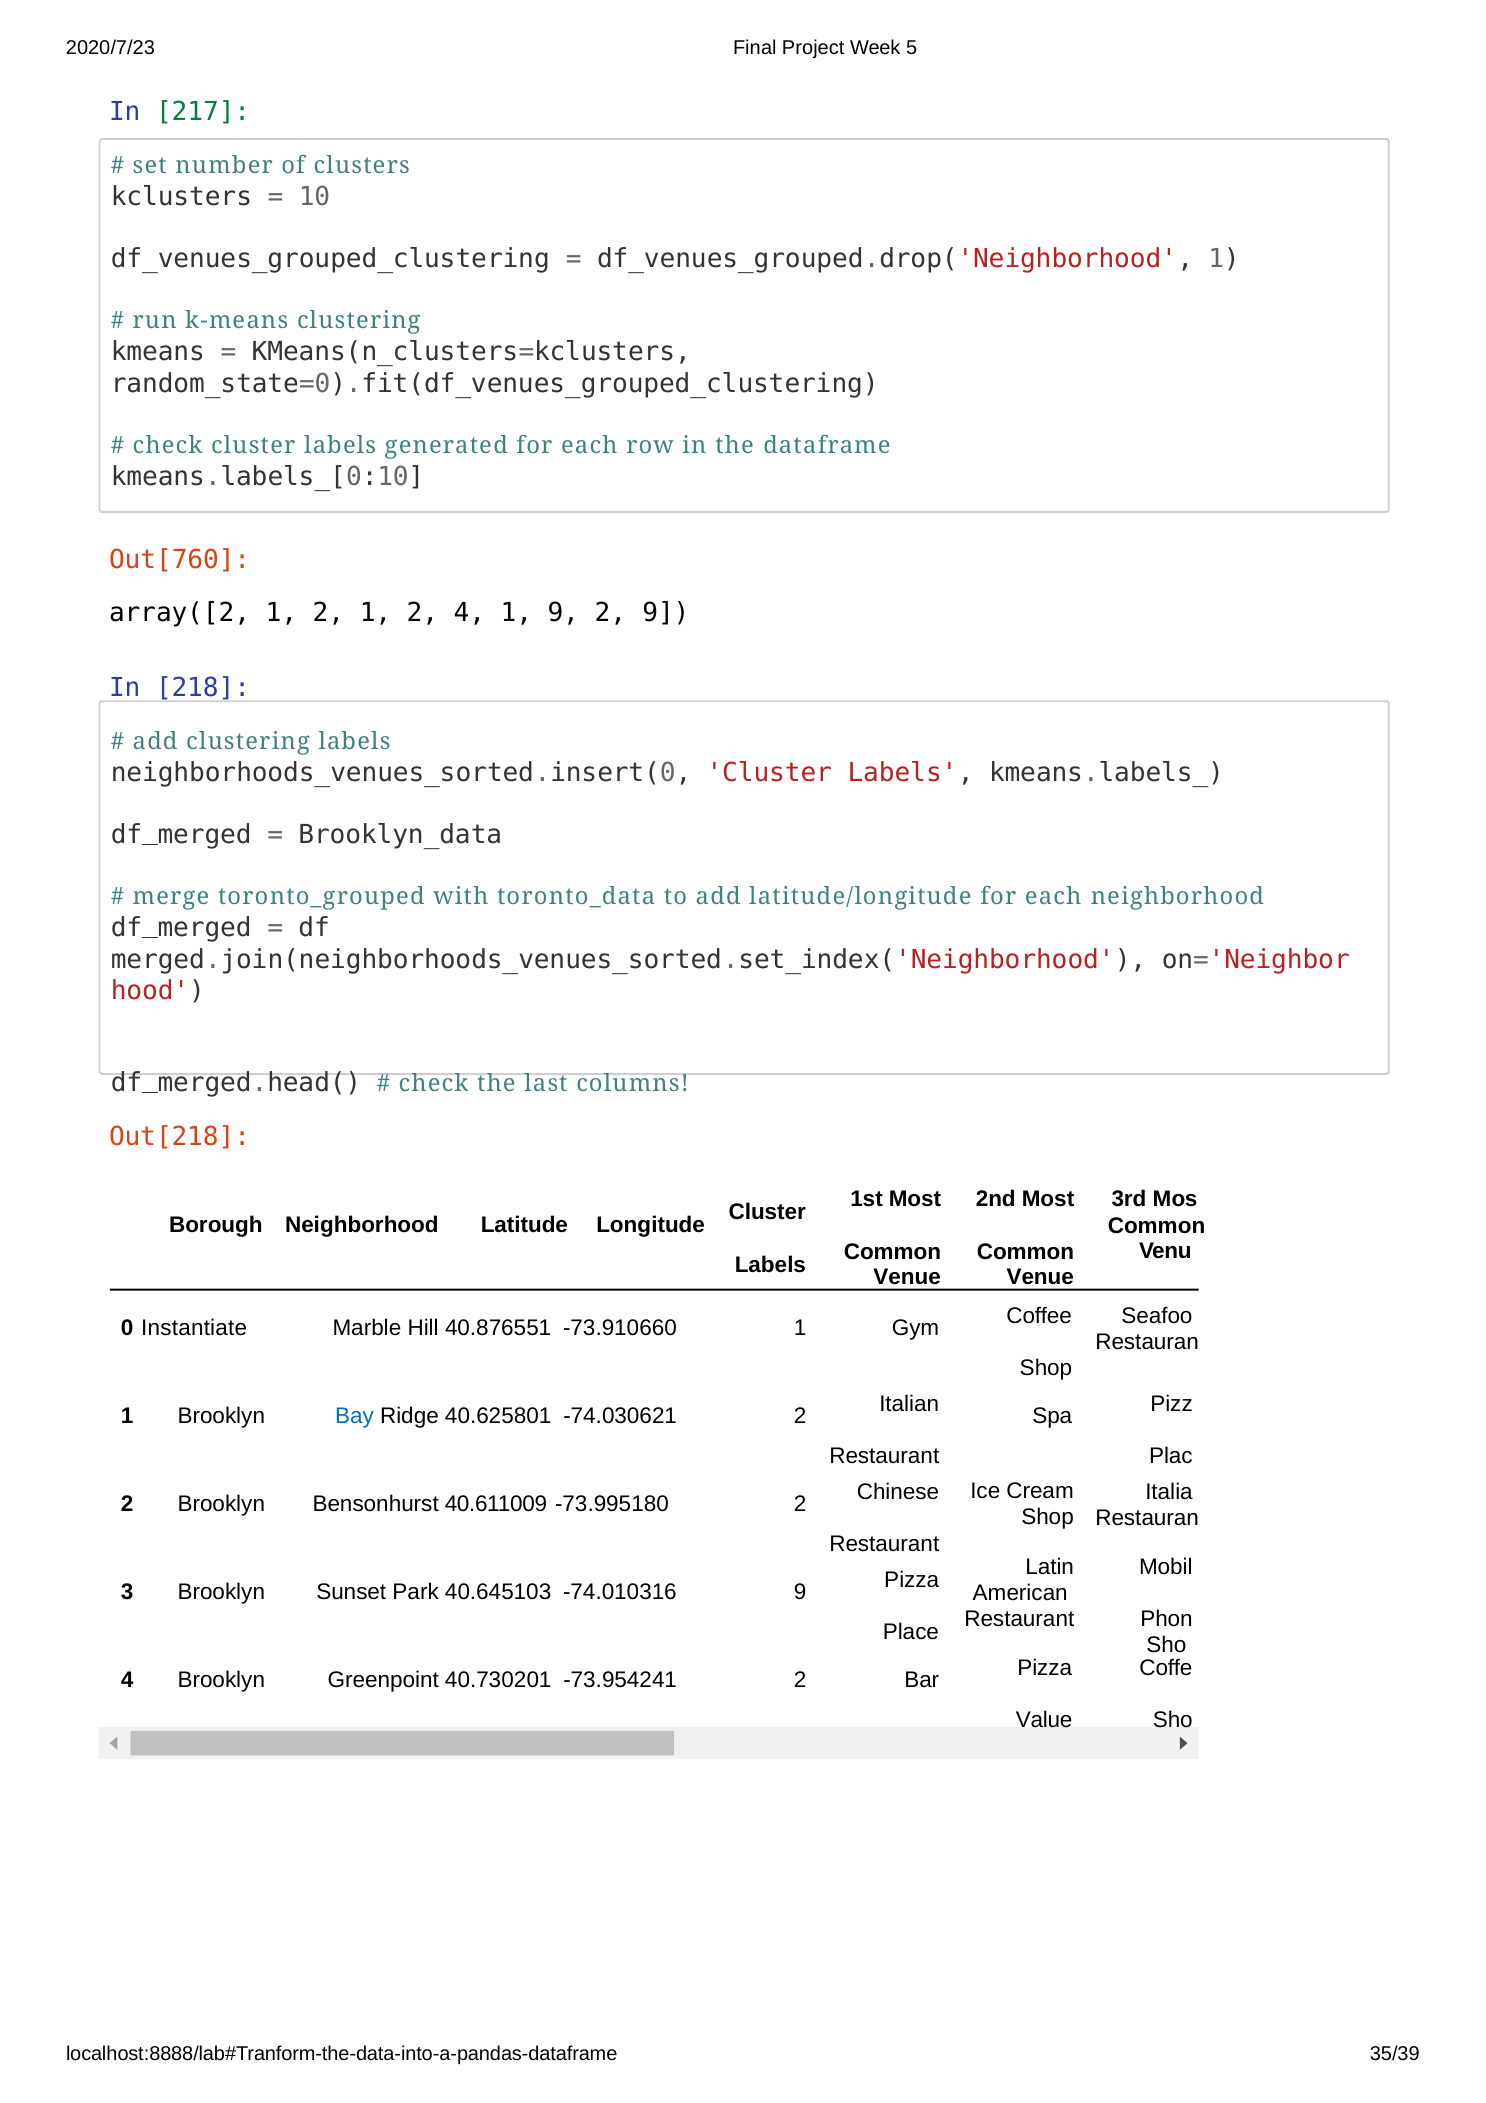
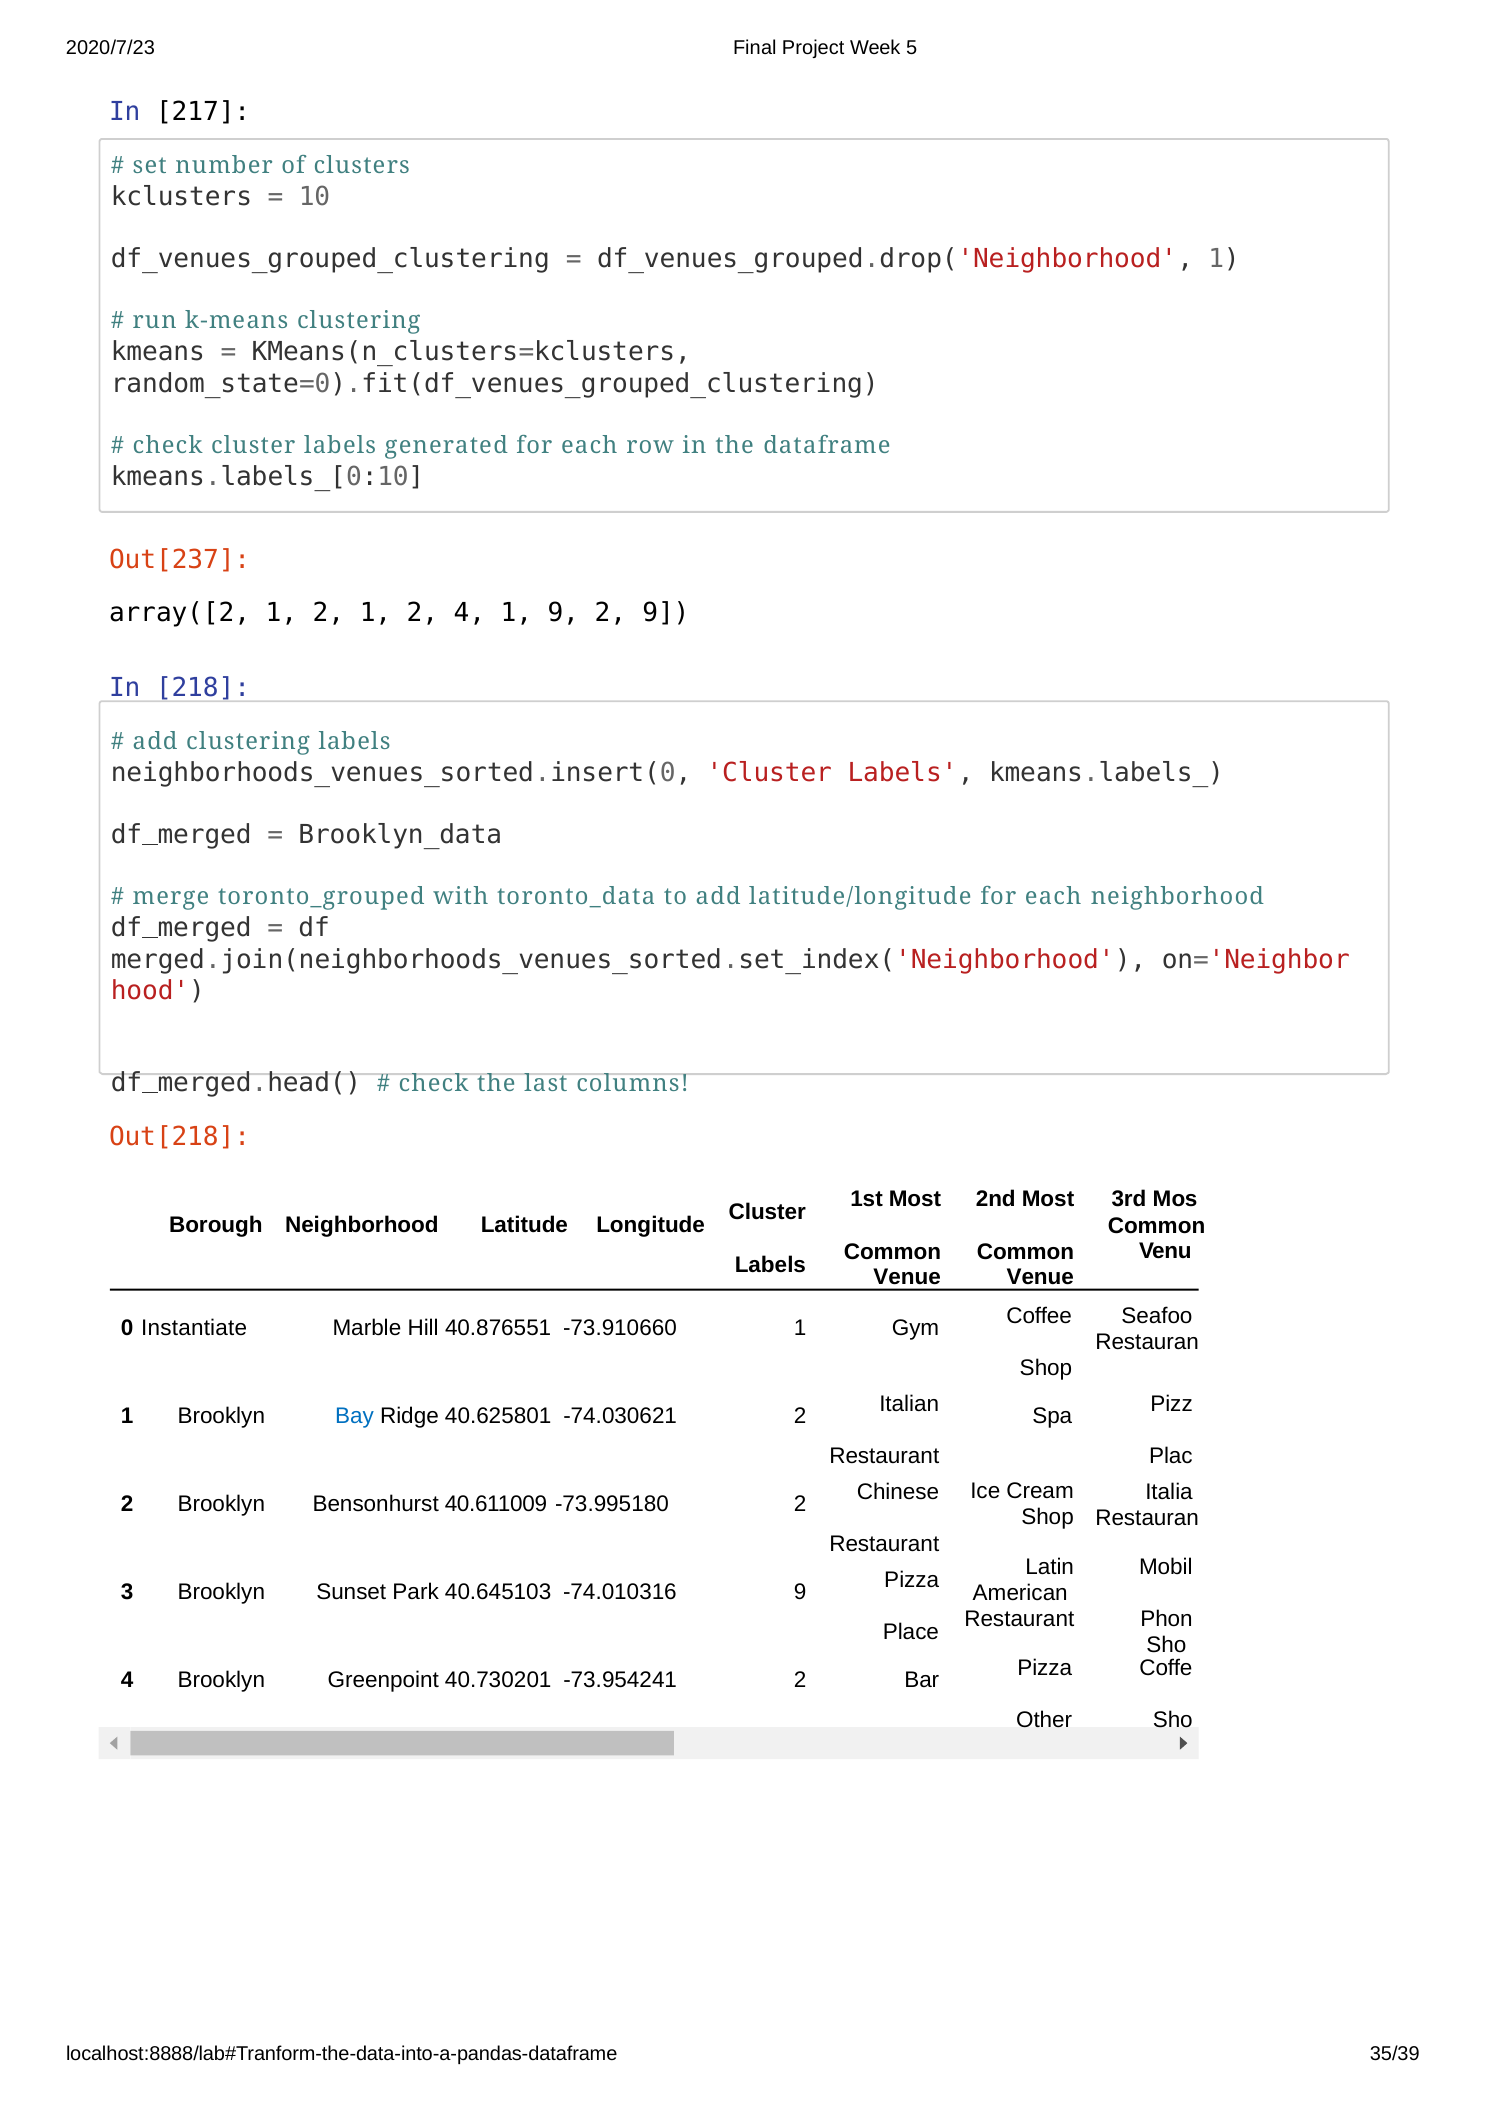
217 colour: green -> black (203, 112)
Out[760: Out[760 -> Out[237 (180, 560)
Value: Value -> Other (1044, 1720)
